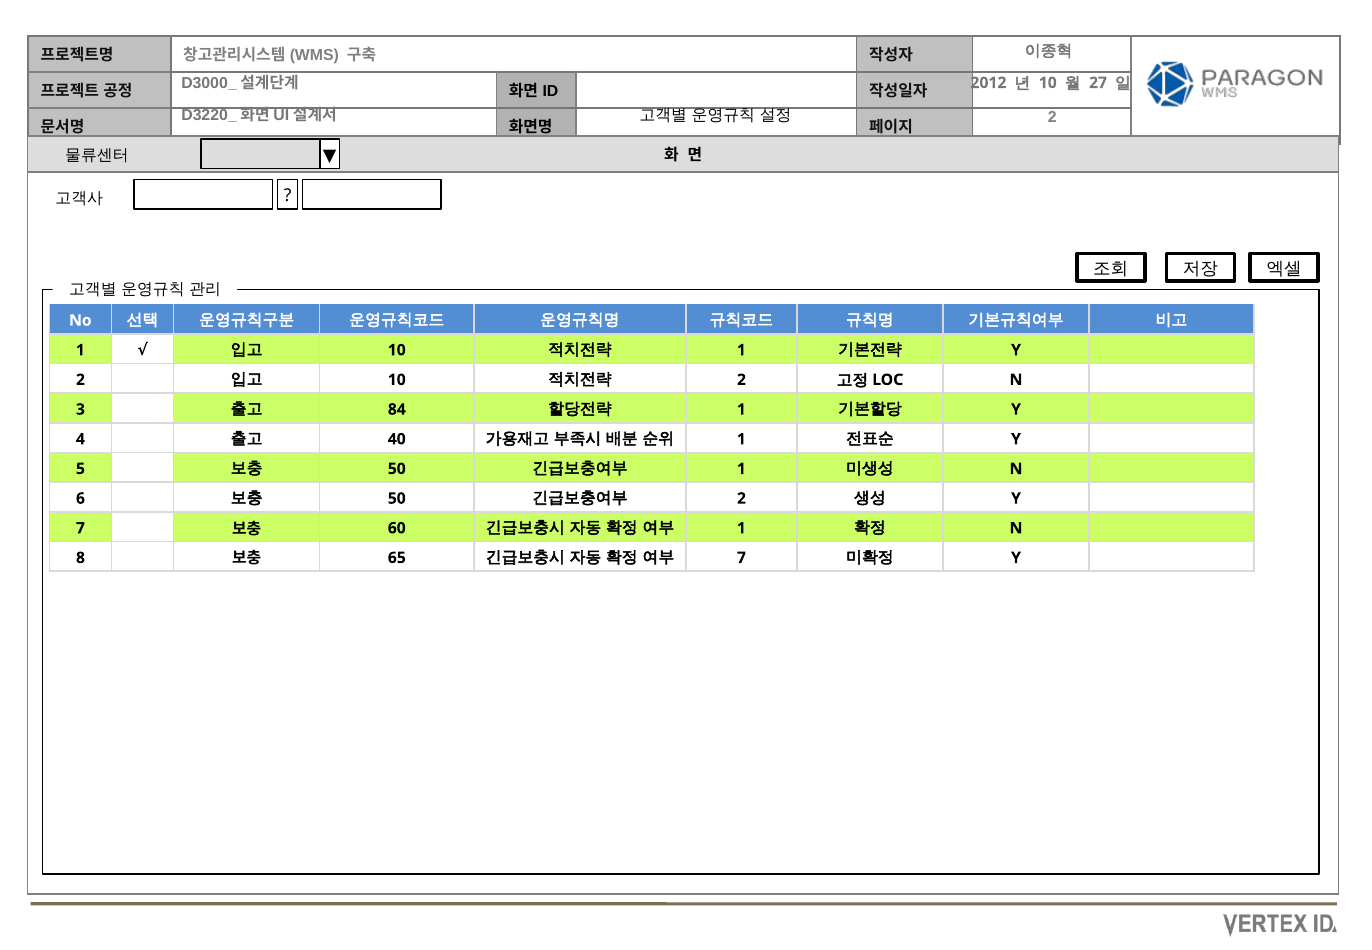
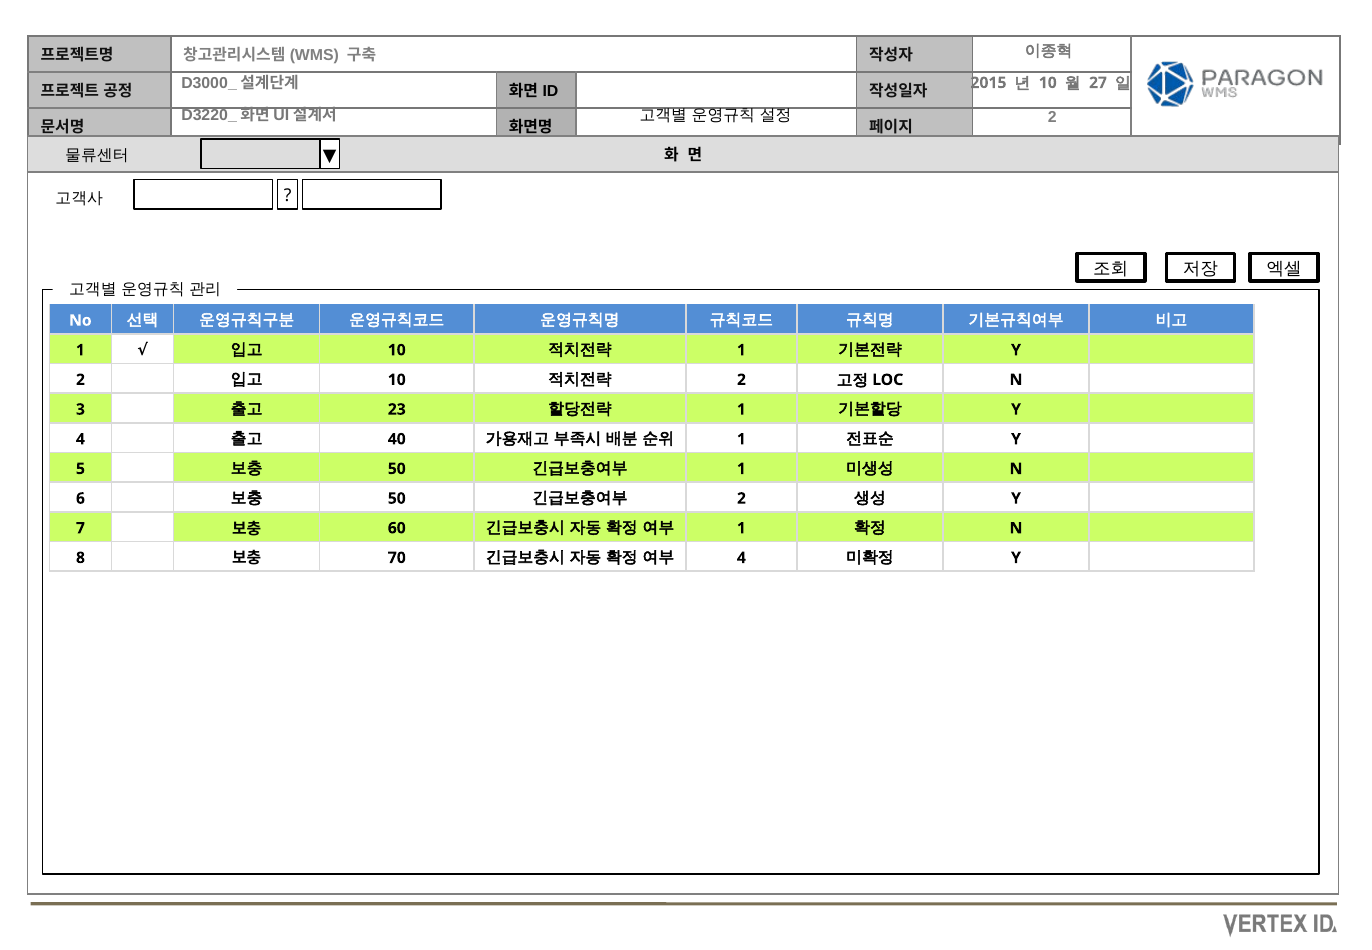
2012: 2012 -> 2015 (988, 83)
84: 84 -> 23 (397, 409)
65: 65 -> 70 (397, 558)
7: 7 -> 4 (741, 558)
